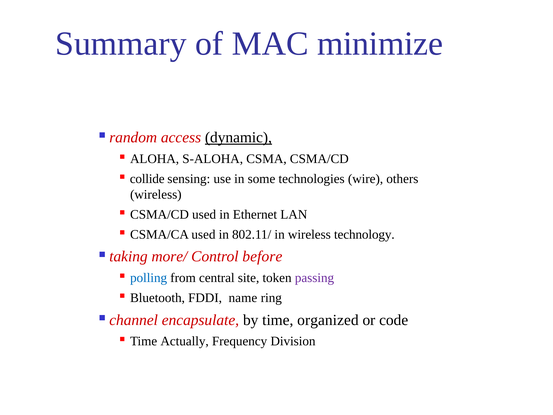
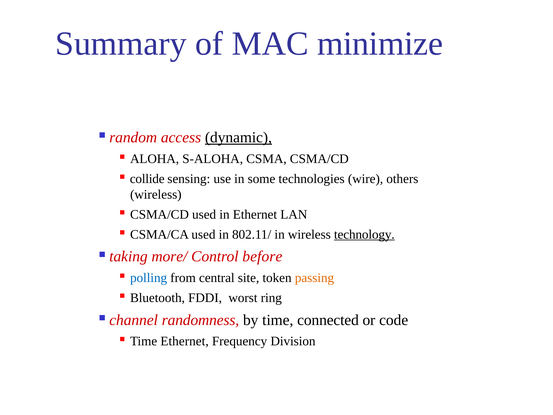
technology underline: none -> present (364, 234)
passing colour: purple -> orange (314, 278)
name: name -> worst (243, 298)
encapsulate: encapsulate -> randomness (200, 320)
organized: organized -> connected (328, 320)
Time Actually: Actually -> Ethernet (185, 341)
